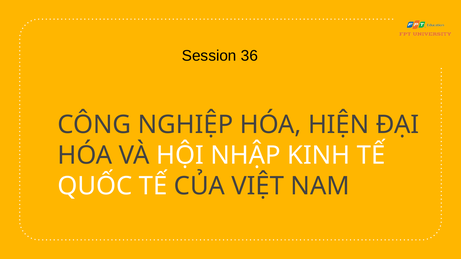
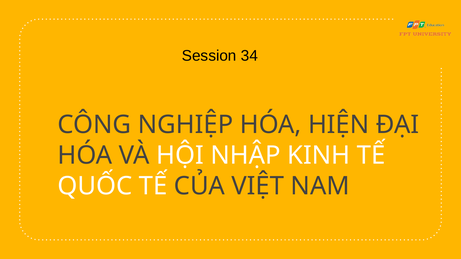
36: 36 -> 34 (249, 56)
